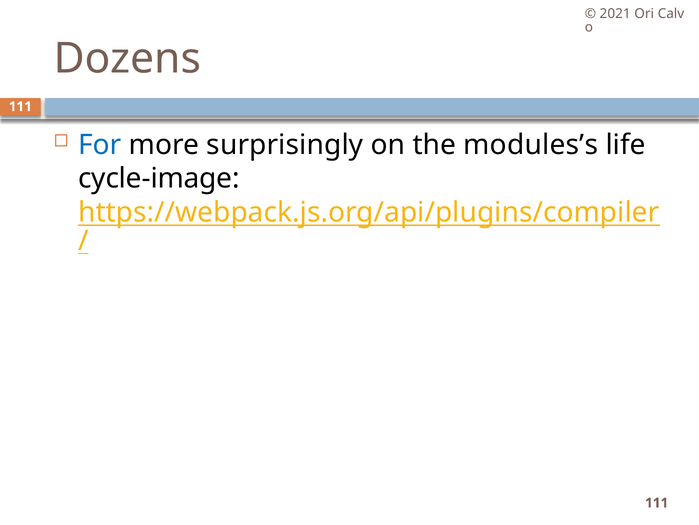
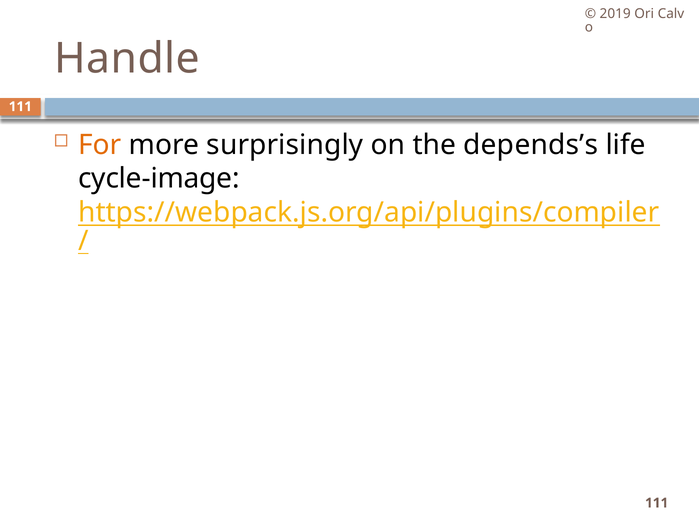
2021: 2021 -> 2019 (615, 14)
Dozens: Dozens -> Handle (127, 58)
For colour: blue -> orange (100, 145)
modules’s: modules’s -> depends’s (531, 145)
